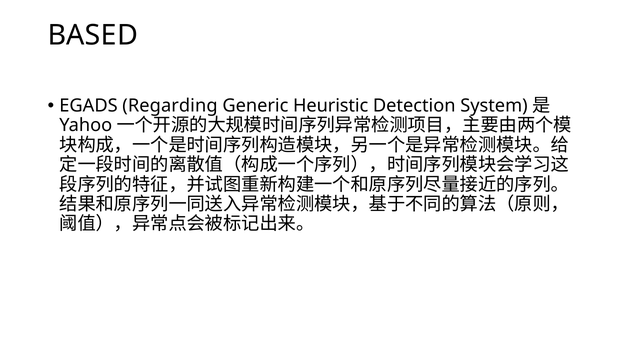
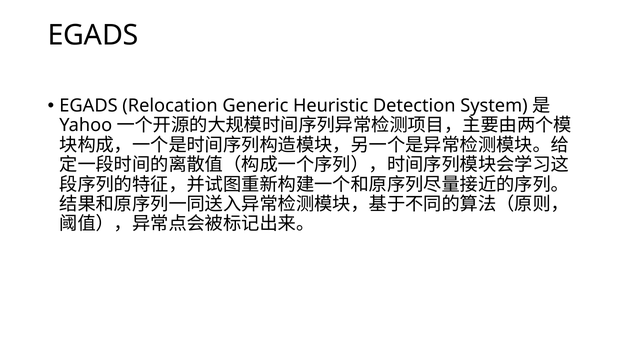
BASED: BASED -> EGADS (93, 35)
Regarding: Regarding -> Relocation (170, 106)
